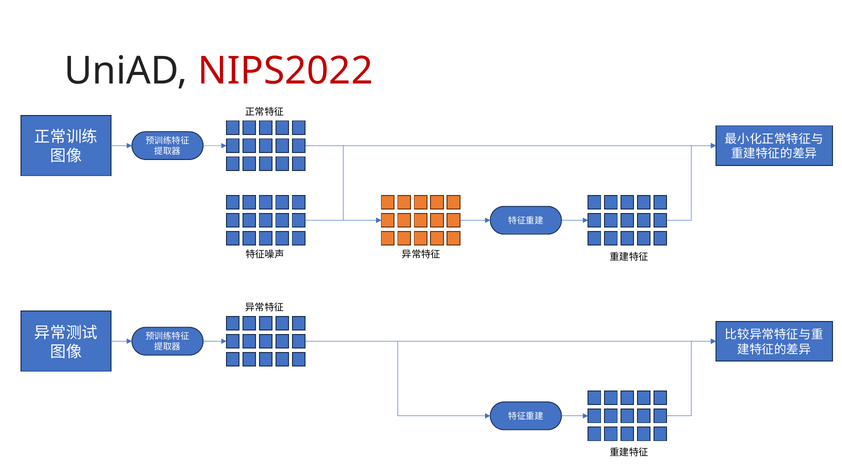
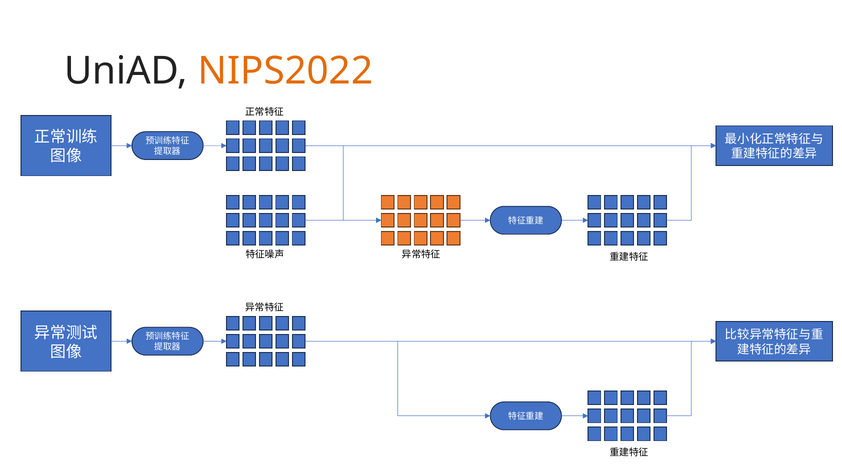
NIPS2022 colour: red -> orange (286, 71)
